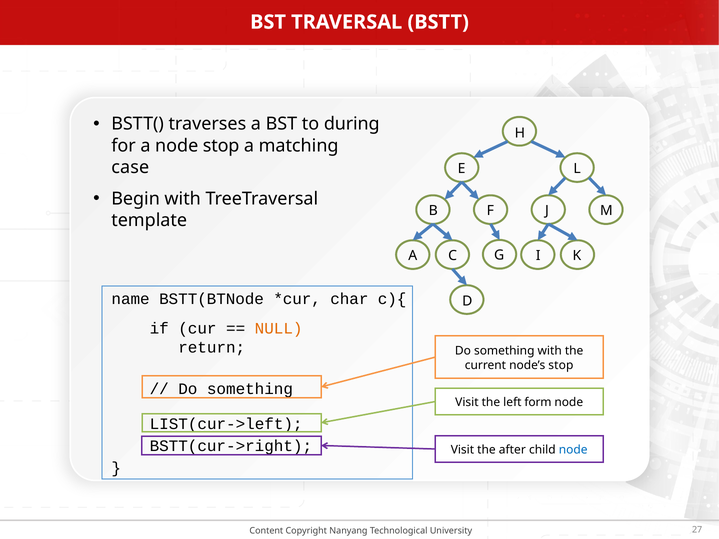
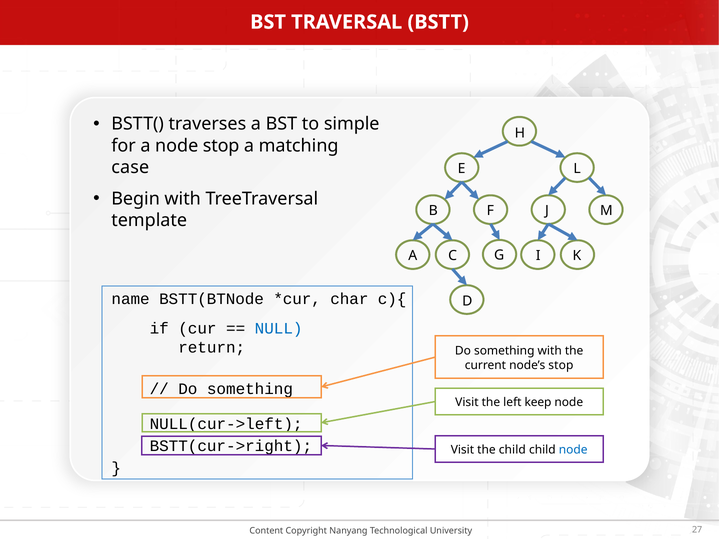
during: during -> simple (352, 124)
NULL colour: orange -> blue (279, 328)
form: form -> keep (538, 403)
LIST(cur->left: LIST(cur->left -> NULL(cur->left (226, 424)
the after: after -> child (512, 450)
